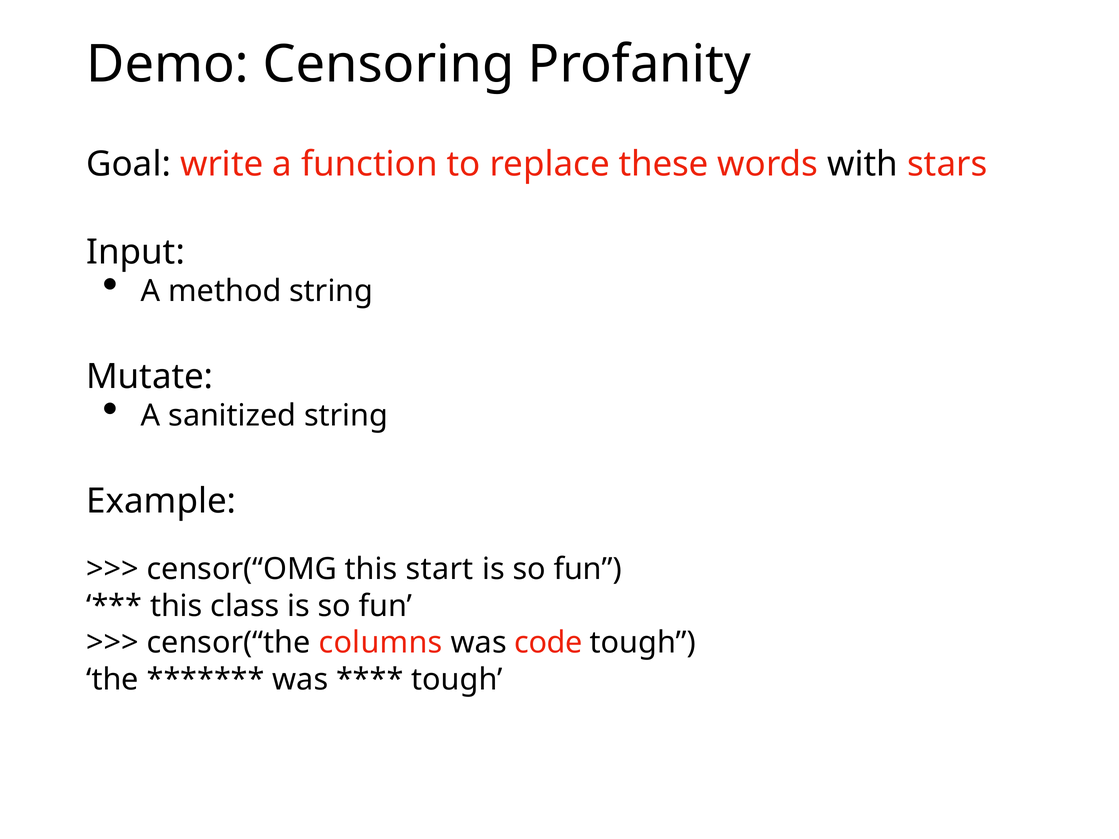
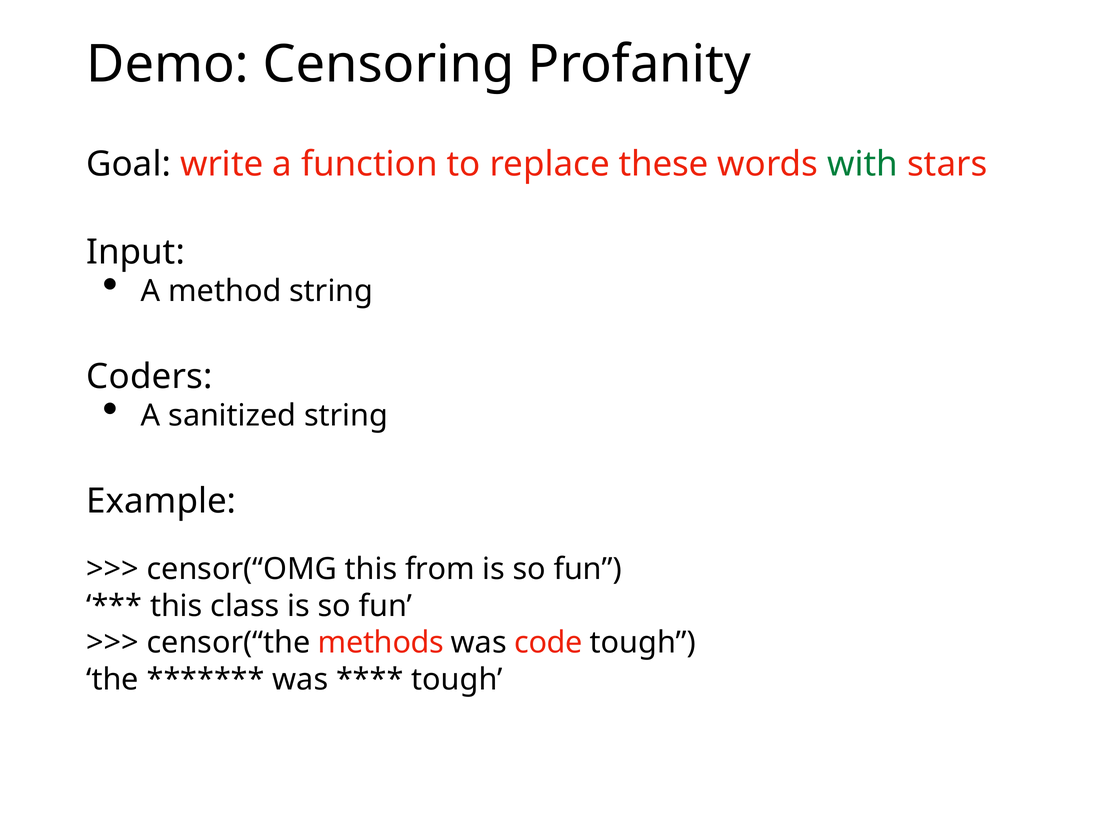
with colour: black -> green (863, 164)
Mutate: Mutate -> Coders (150, 377)
start: start -> from (440, 569)
columns: columns -> methods (381, 643)
